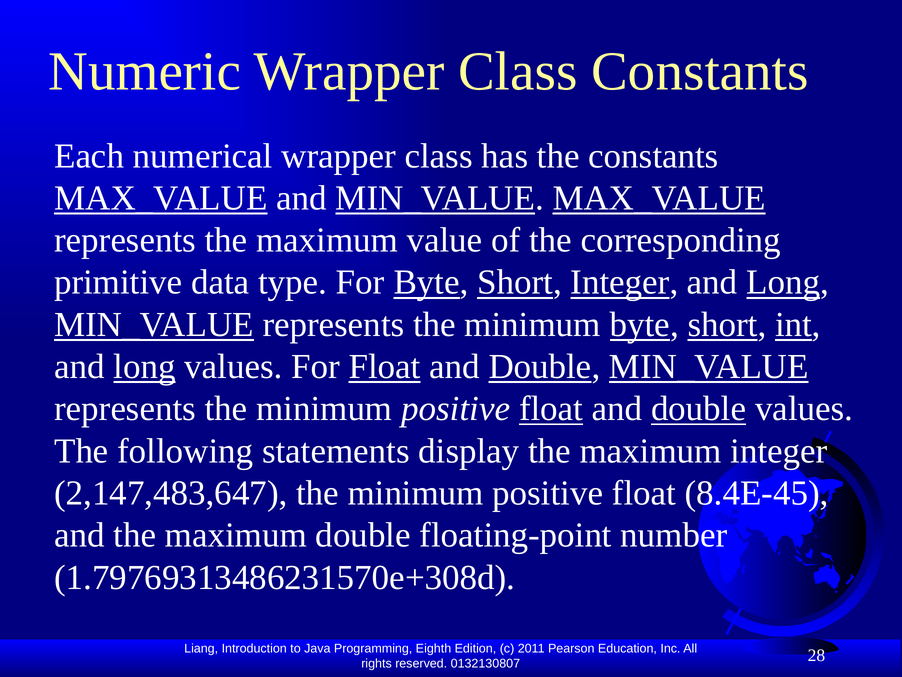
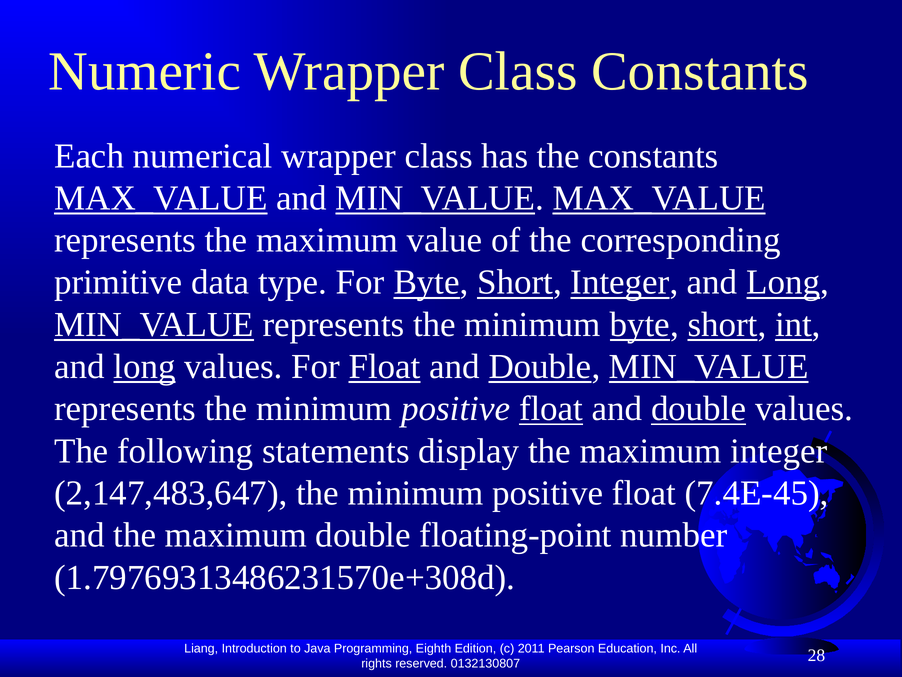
8.4E-45: 8.4E-45 -> 7.4E-45 (757, 493)
